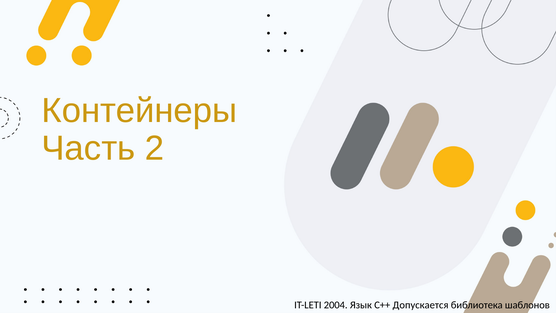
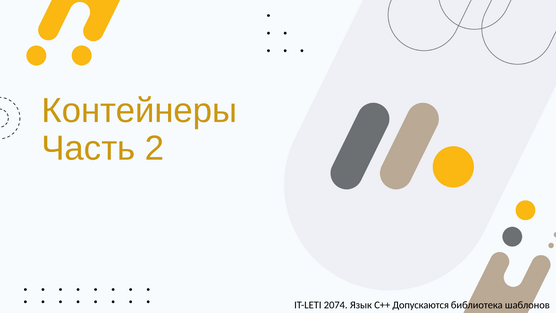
2004: 2004 -> 2074 (336, 305)
Допускается: Допускается -> Допускаются (421, 305)
